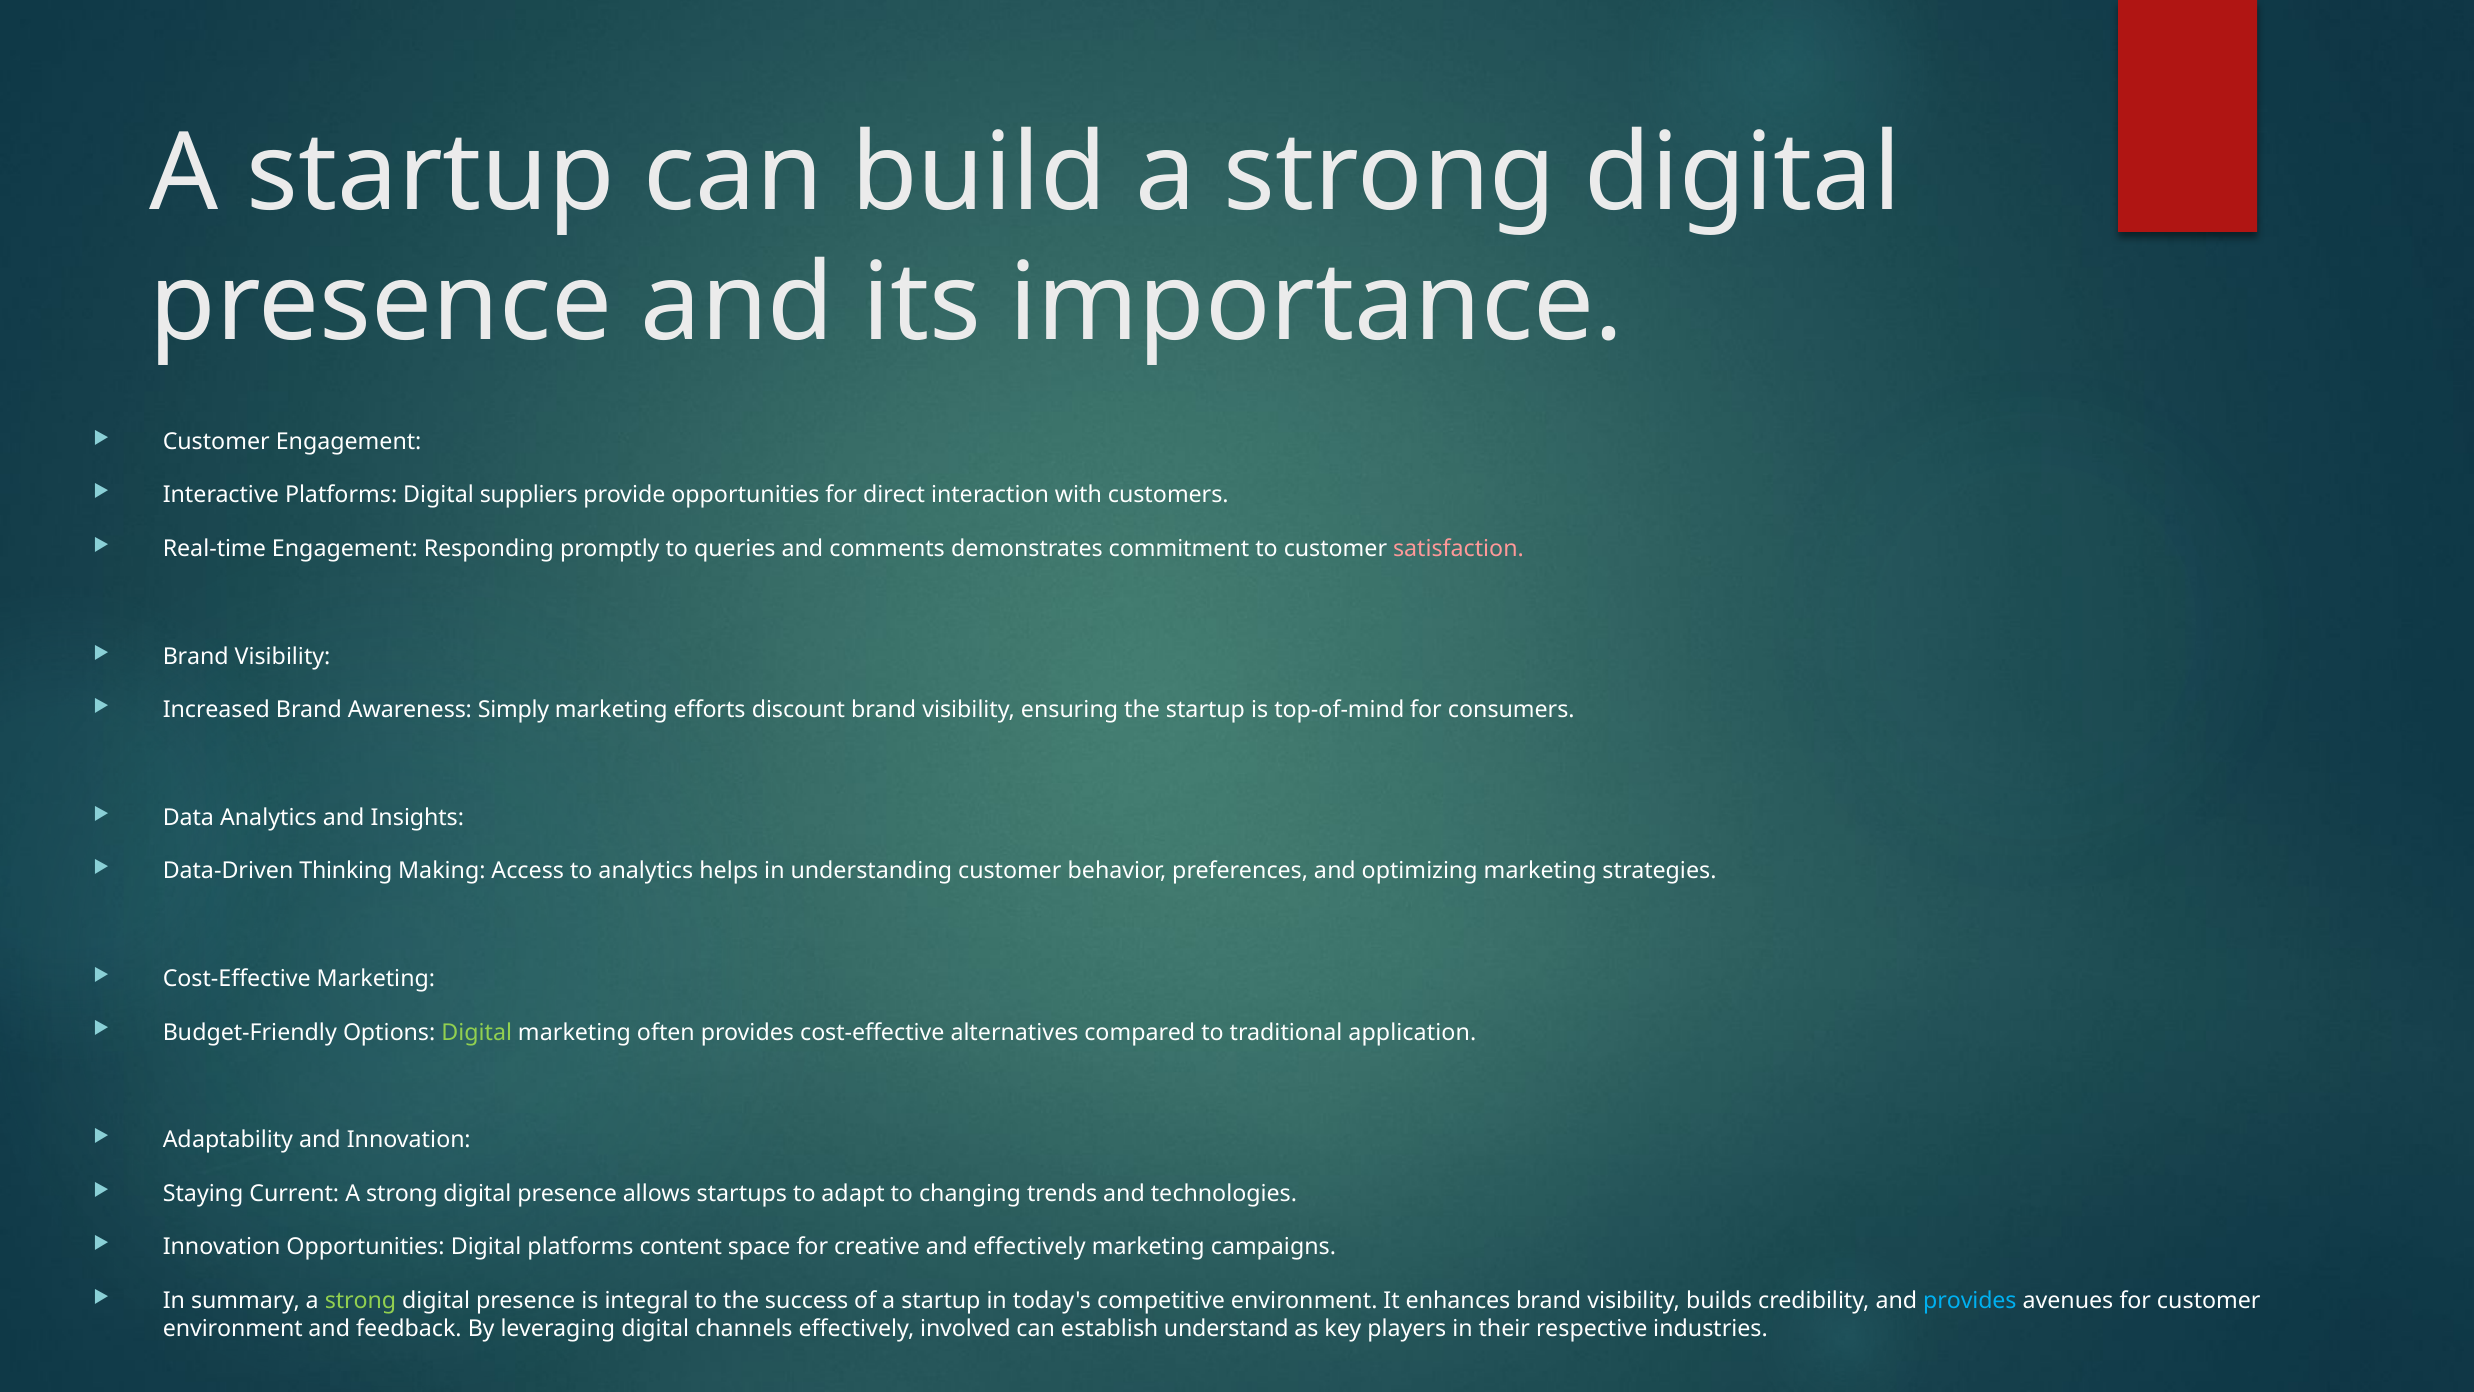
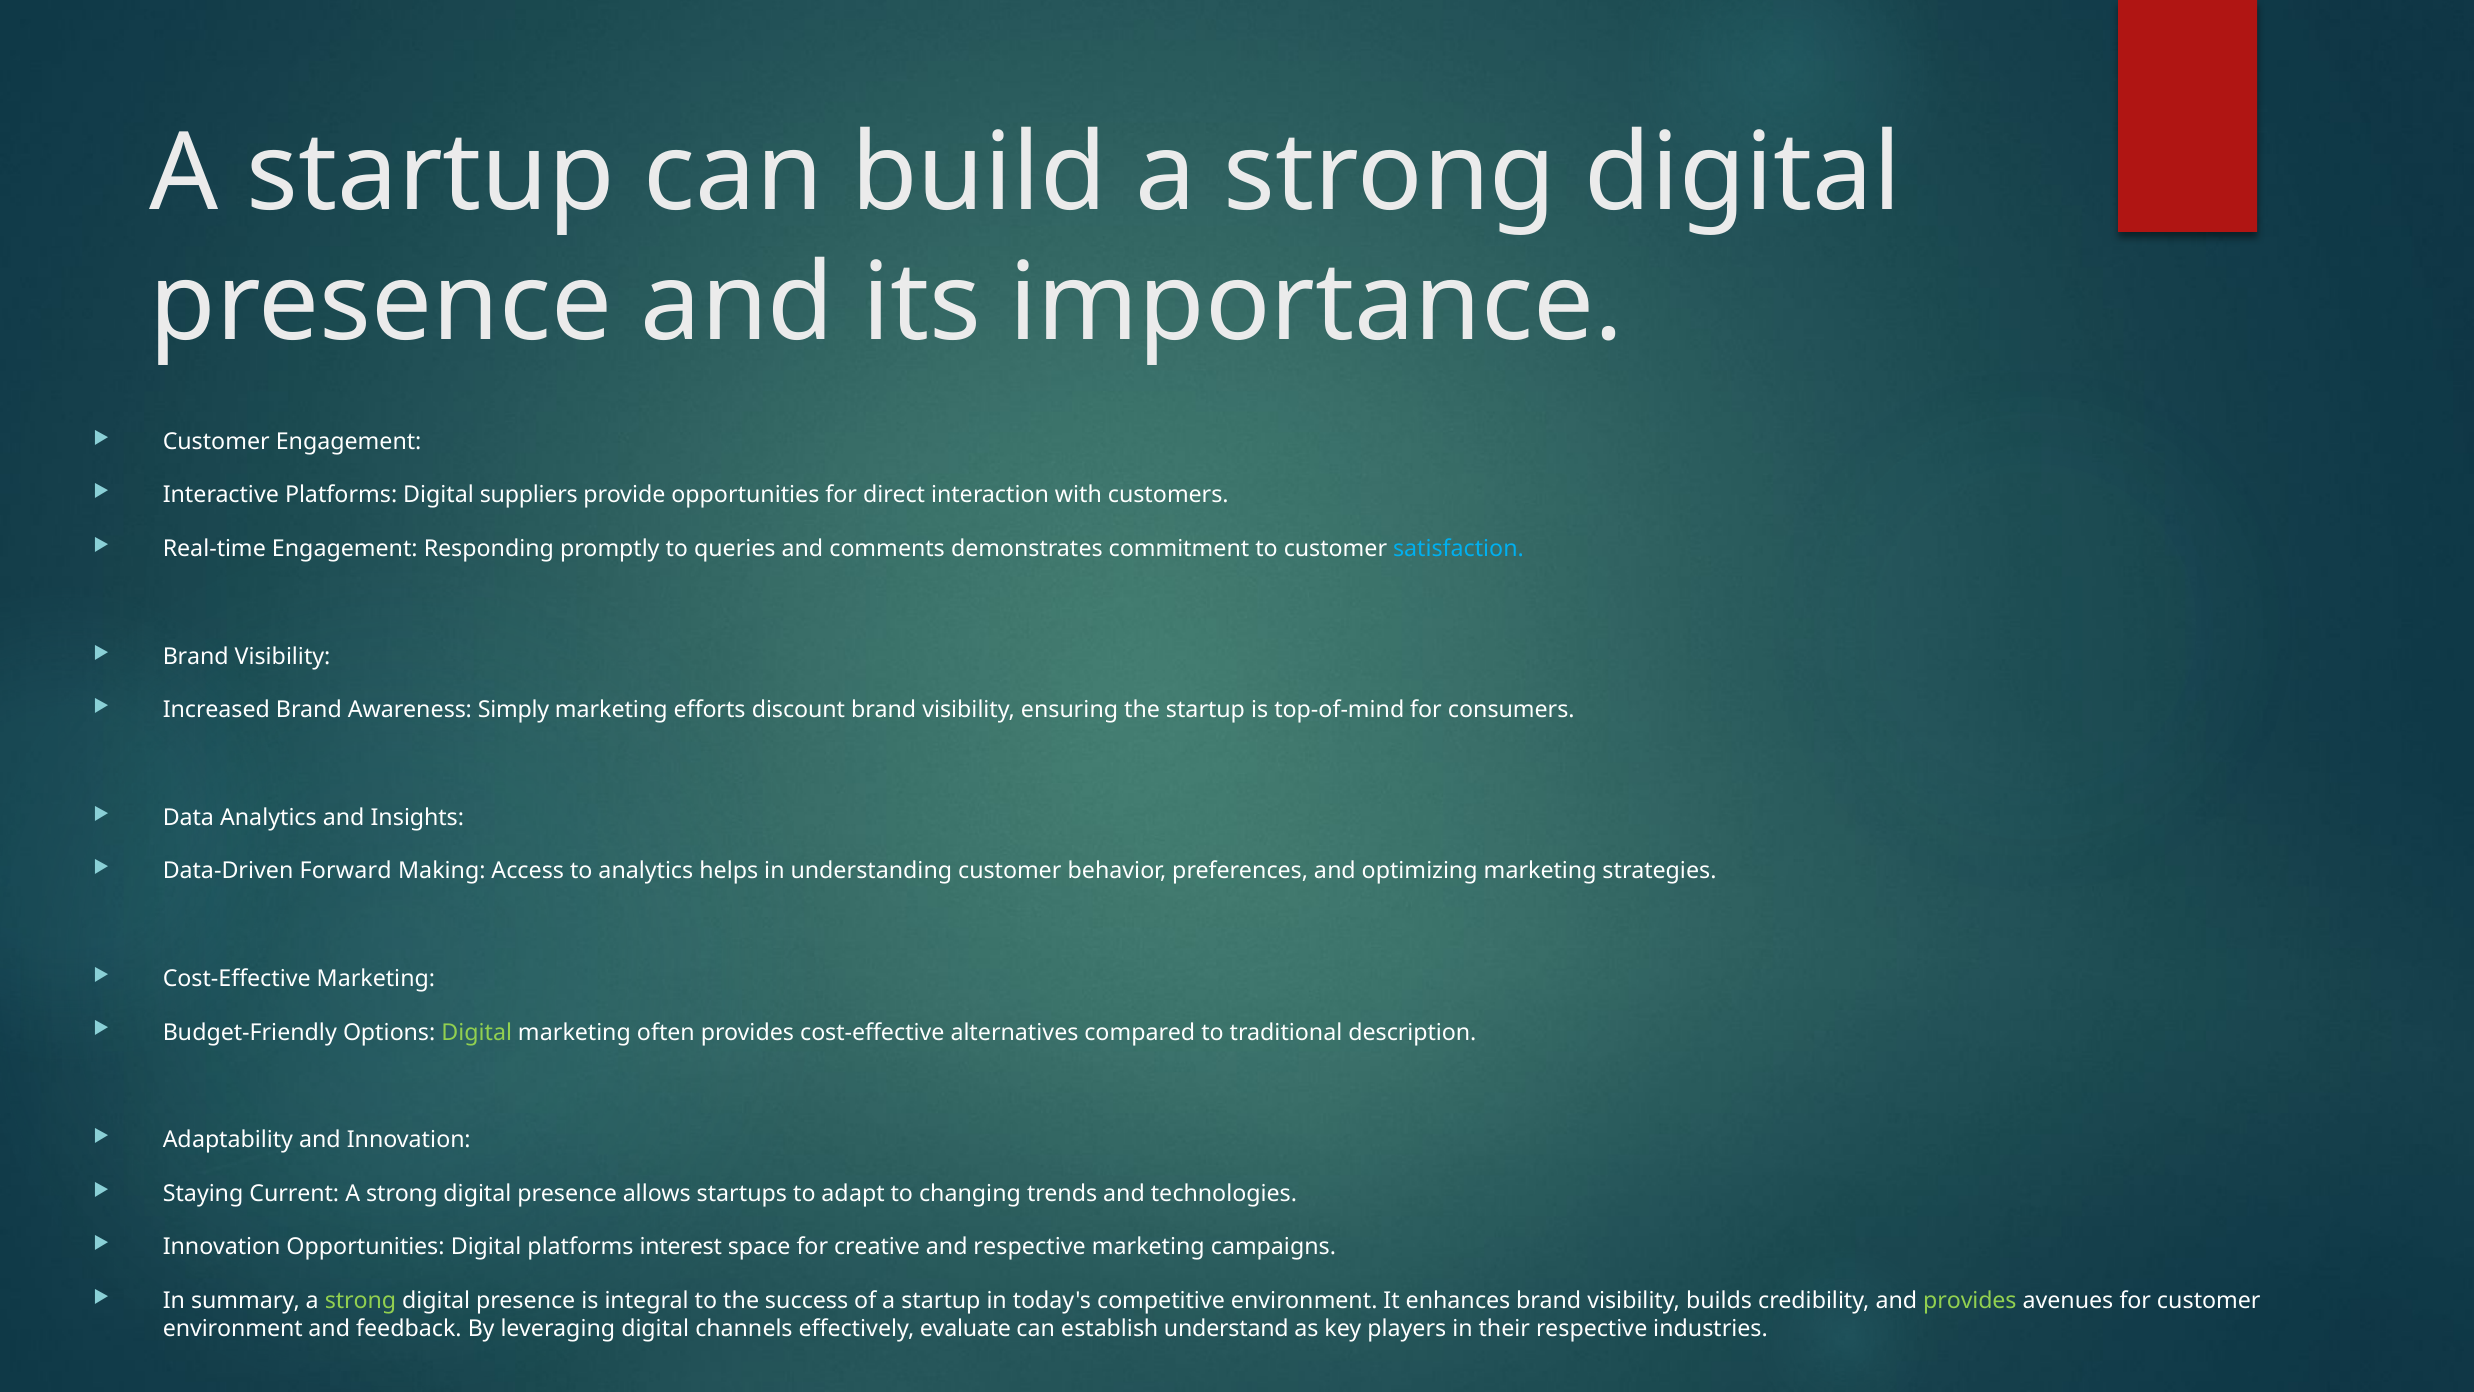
satisfaction colour: pink -> light blue (1458, 549)
Thinking: Thinking -> Forward (346, 871)
application: application -> description (1412, 1032)
content: content -> interest (681, 1247)
and effectively: effectively -> respective (1030, 1247)
provides colour: light blue -> light green (1970, 1301)
involved: involved -> evaluate (965, 1328)
